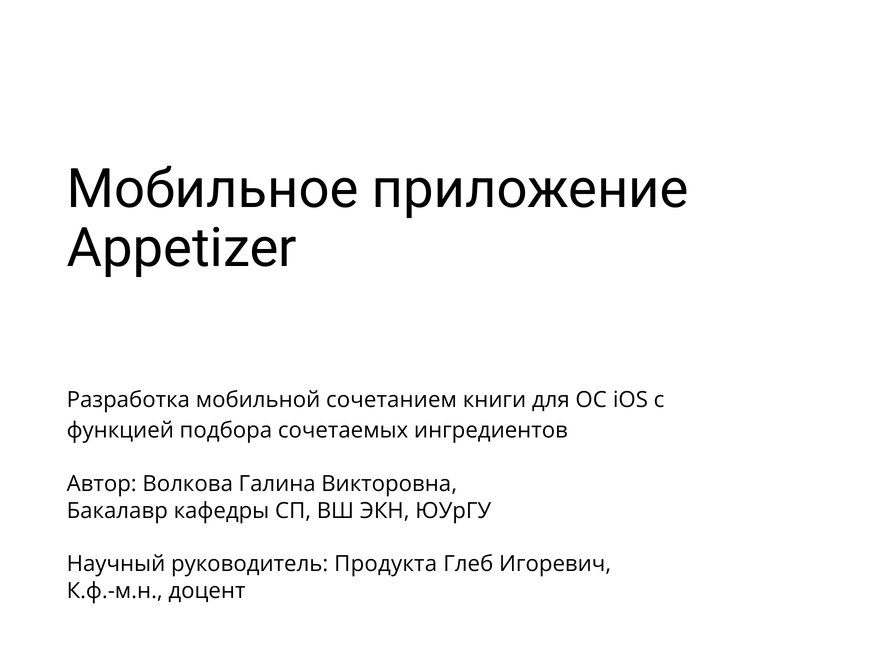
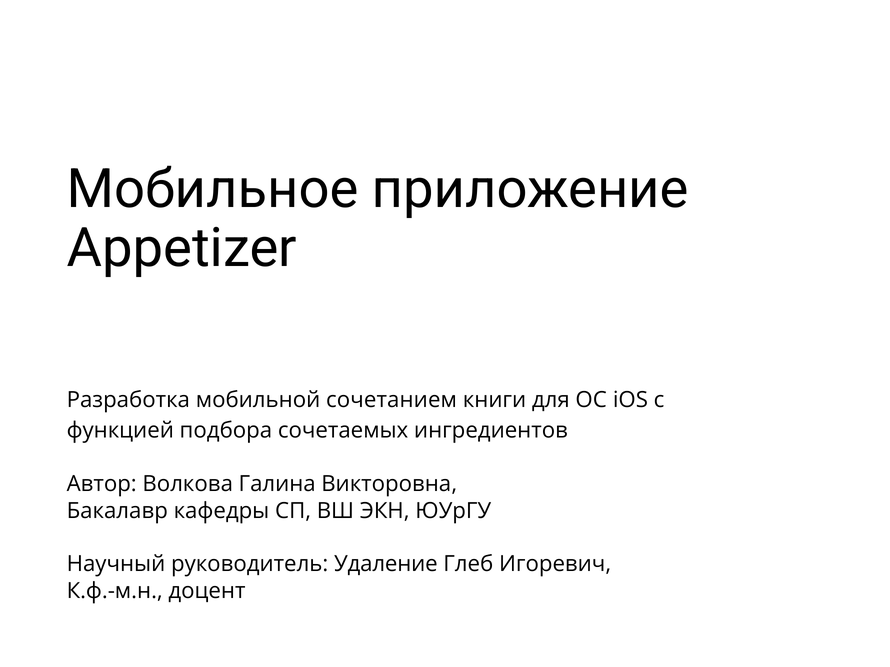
Продукта: Продукта -> Удаление (386, 564)
